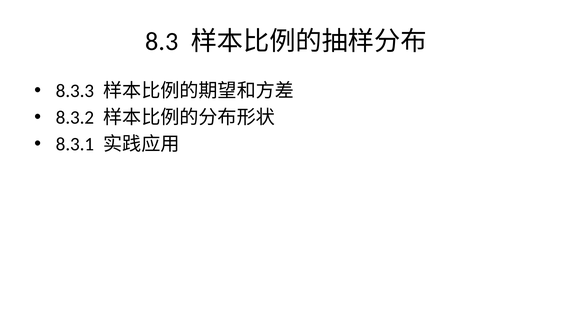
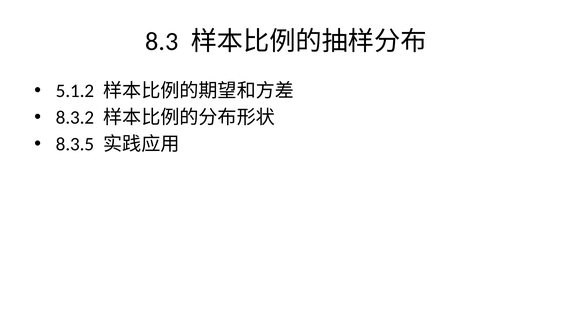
8.3.3: 8.3.3 -> 5.1.2 (75, 91)
8.3.1: 8.3.1 -> 8.3.5 (75, 144)
